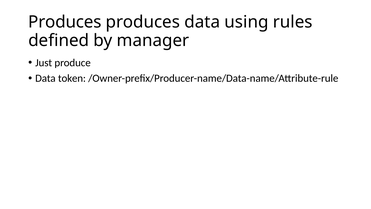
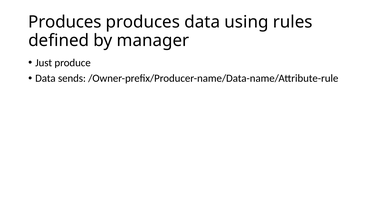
token: token -> sends (72, 78)
